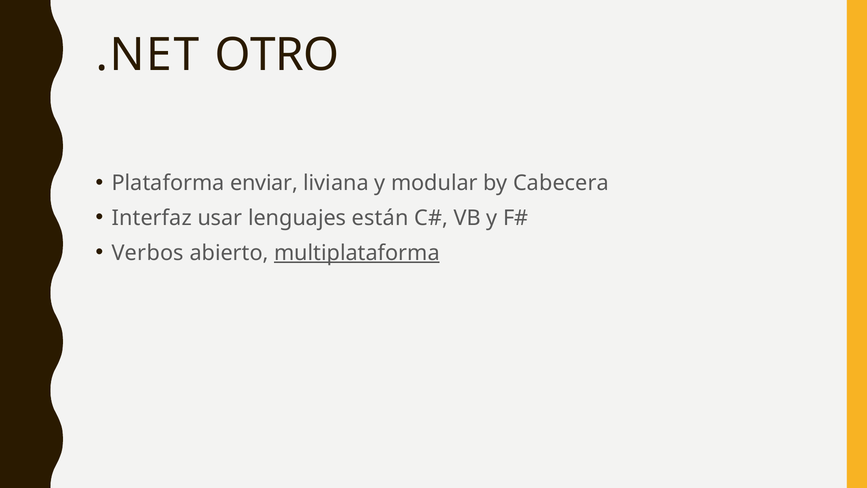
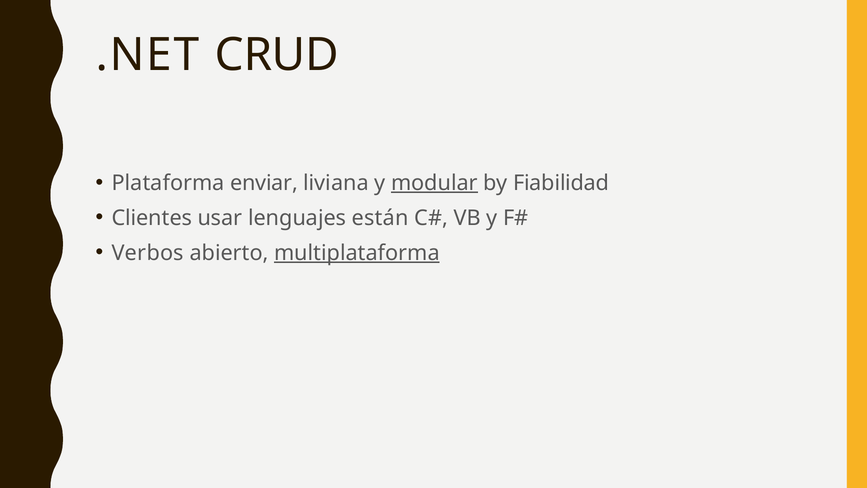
OTRO: OTRO -> CRUD (277, 55)
modular underline: none -> present (434, 183)
Cabecera: Cabecera -> Fiabilidad (561, 183)
Interfaz: Interfaz -> Clientes (152, 218)
